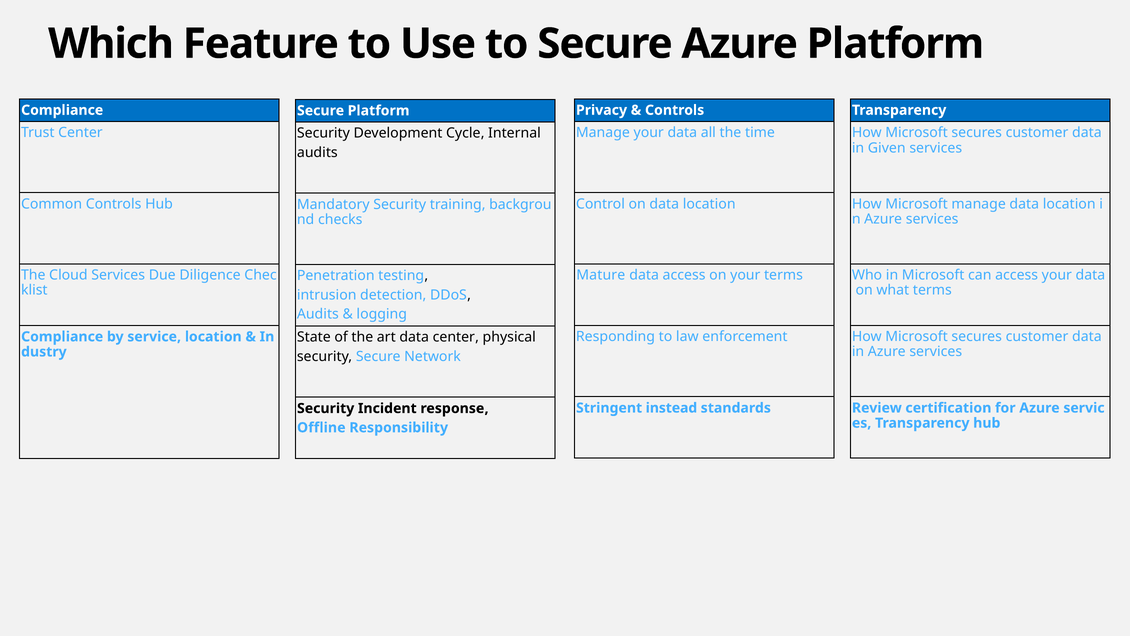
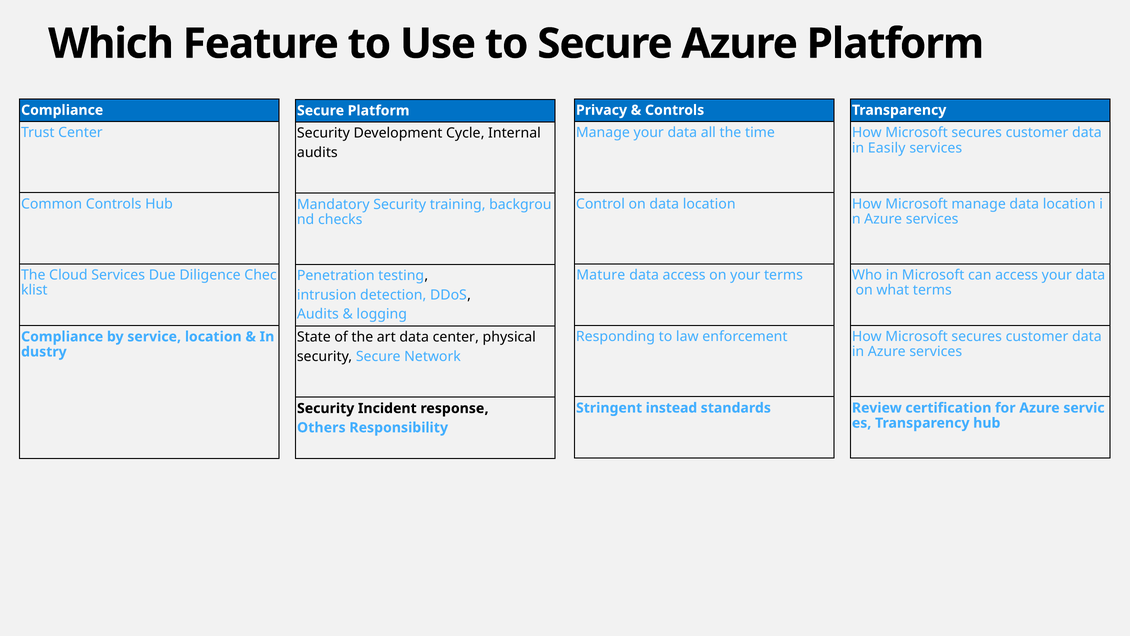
Given: Given -> Easily (887, 148)
Offline: Offline -> Others (321, 427)
